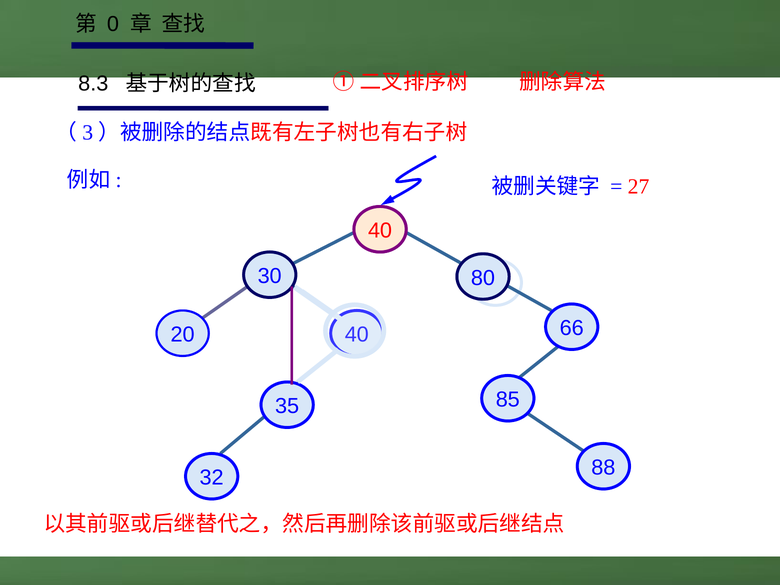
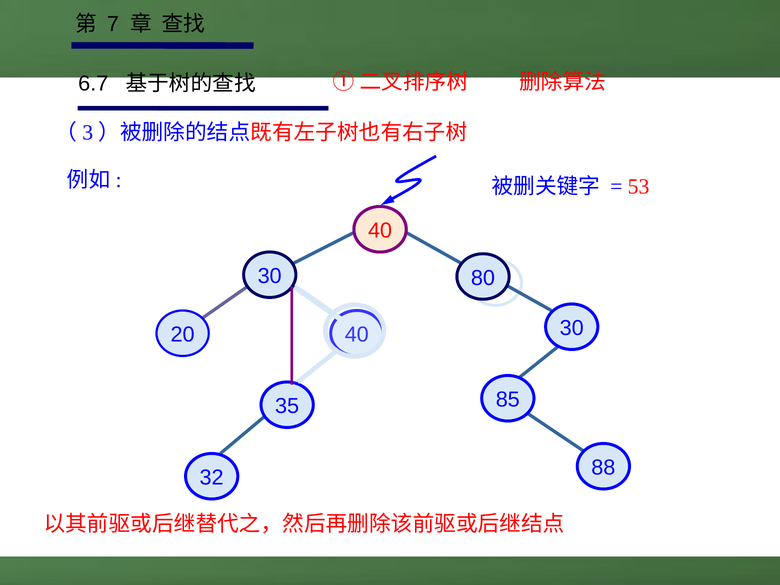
0: 0 -> 7 (113, 24)
8.3: 8.3 -> 6.7 (93, 84)
27: 27 -> 53 (639, 187)
20 66: 66 -> 30 (572, 328)
